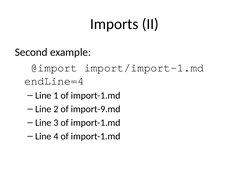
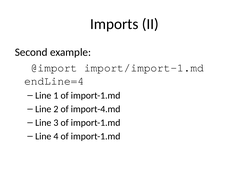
import-9.md: import-9.md -> import-4.md (96, 109)
